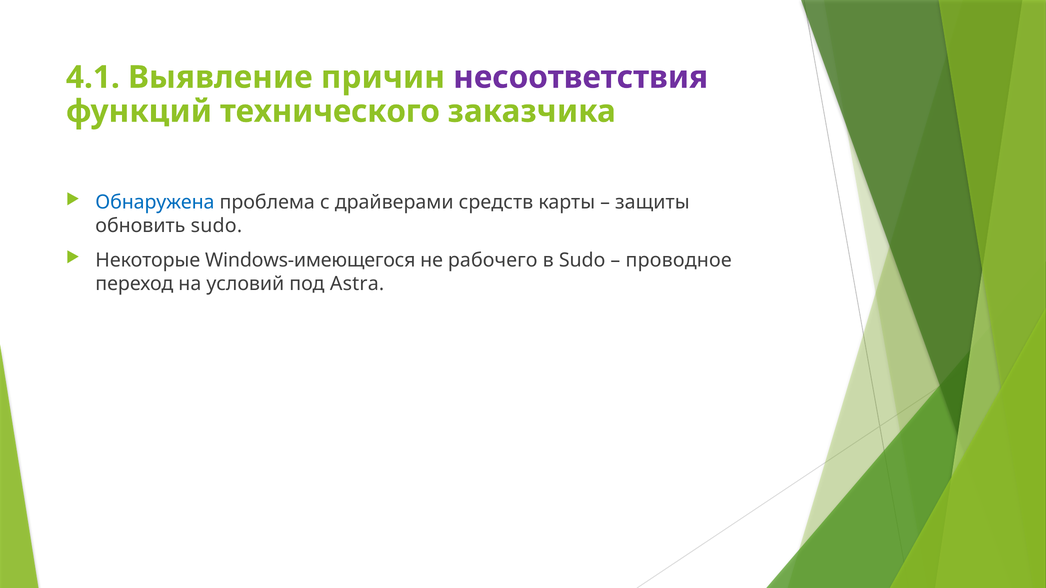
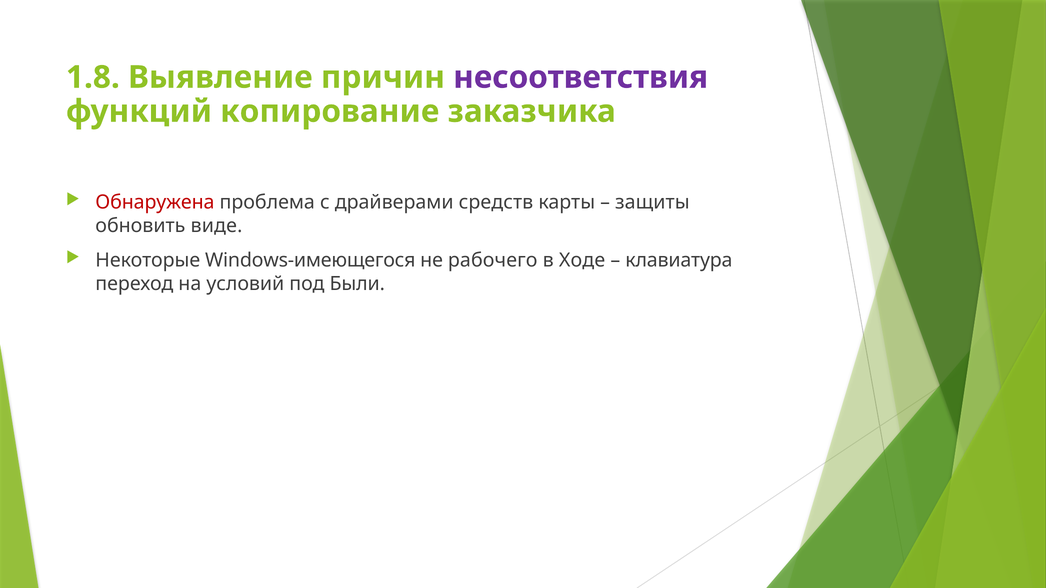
4.1: 4.1 -> 1.8 (93, 77)
технического: технического -> копирование (330, 112)
Обнаружена colour: blue -> red (155, 202)
обновить sudo: sudo -> виде (216, 226)
в Sudo: Sudo -> Ходе (582, 260)
проводное: проводное -> клавиатура (679, 260)
Astra: Astra -> Были (357, 284)
